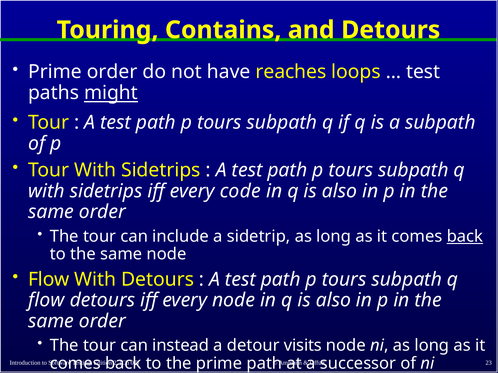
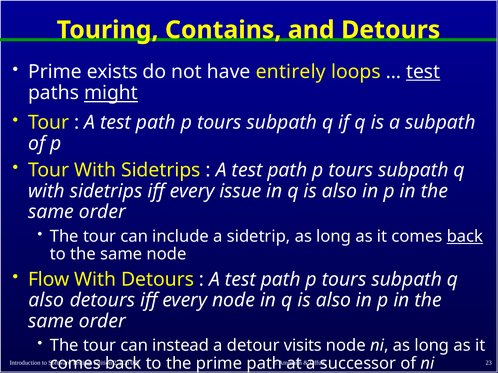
Prime order: order -> exists (112, 72)
reaches: reaches -> entirely (291, 72)
test underline: none -> present (423, 72)
code: code -> issue (240, 191)
flow: flow -> also (46, 301)
